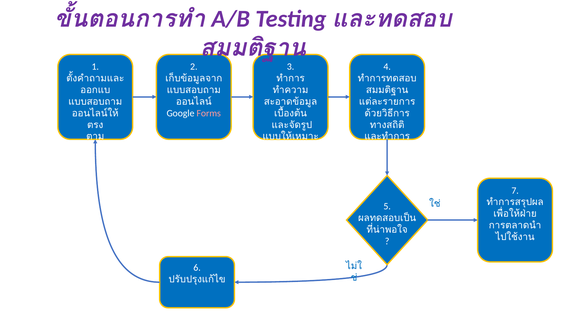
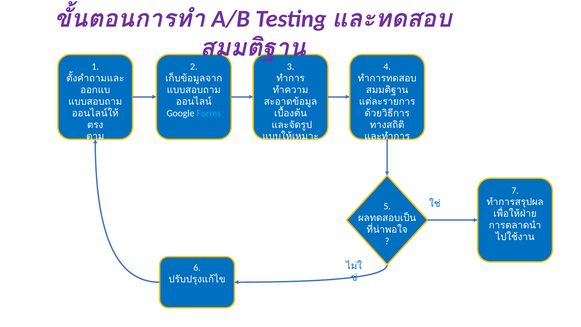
Forms colour: pink -> light blue (209, 113)
